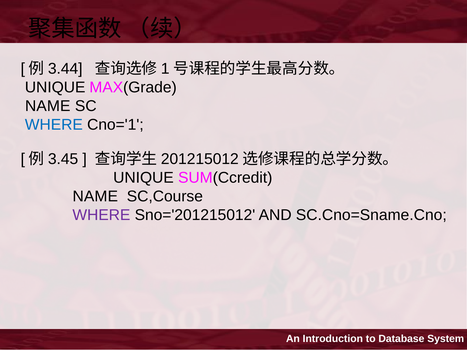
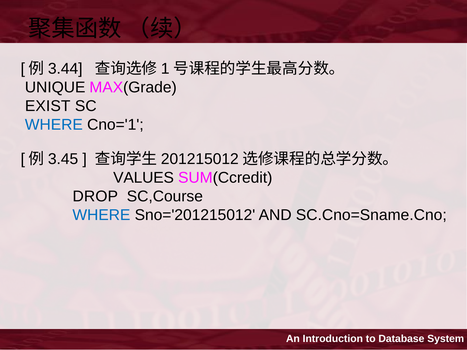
NAME: NAME -> EXIST (48, 106)
UNIQUE: UNIQUE -> VALUES (144, 178)
NAME: NAME -> DROP (95, 197)
WHERE colour: purple -> blue (101, 215)
